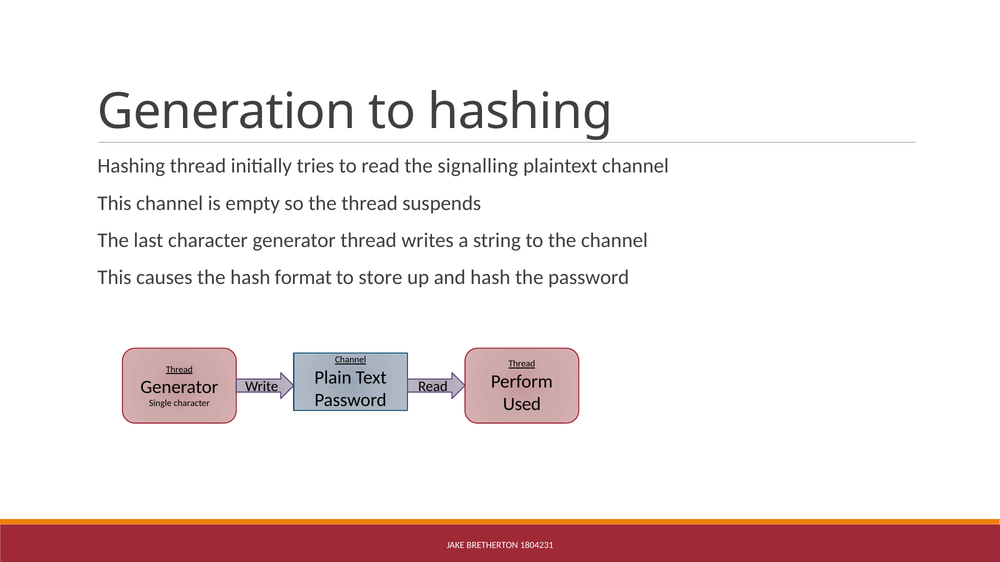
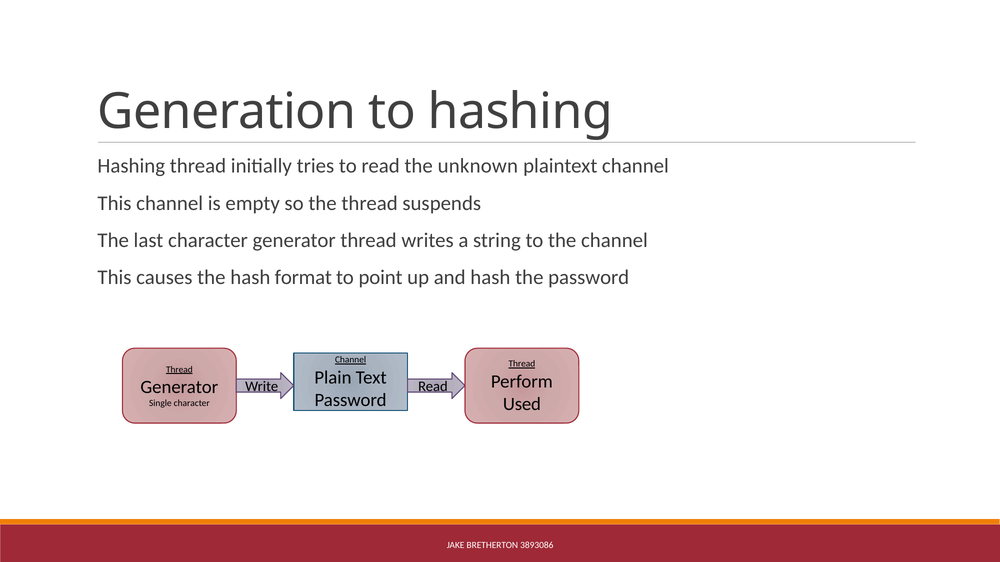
signalling: signalling -> unknown (478, 166)
store: store -> point (381, 278)
1804231: 1804231 -> 3893086 (537, 545)
